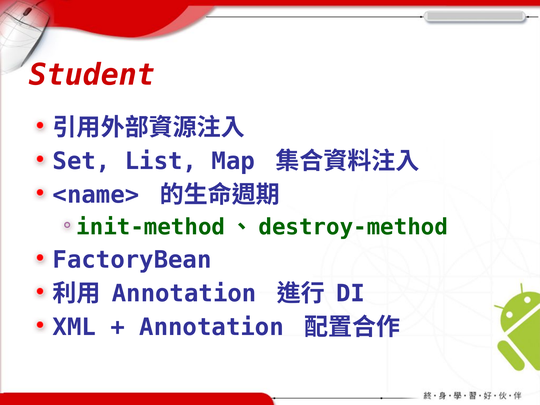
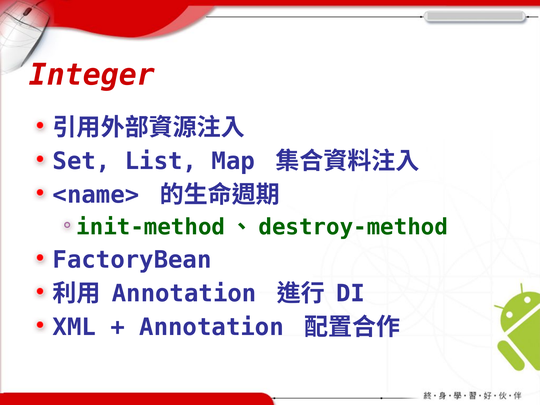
Student: Student -> Integer (92, 75)
